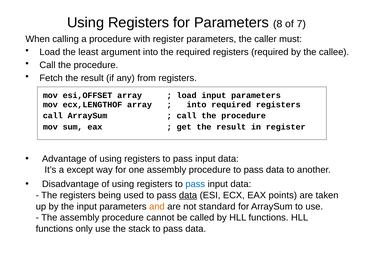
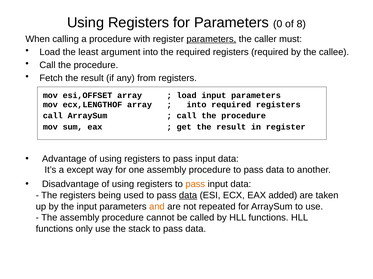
8: 8 -> 0 (278, 24)
7: 7 -> 8 (301, 24)
parameters underline: none -> present (211, 39)
pass colour: blue -> orange (195, 185)
points: points -> added (283, 196)
standard: standard -> repeated (217, 207)
